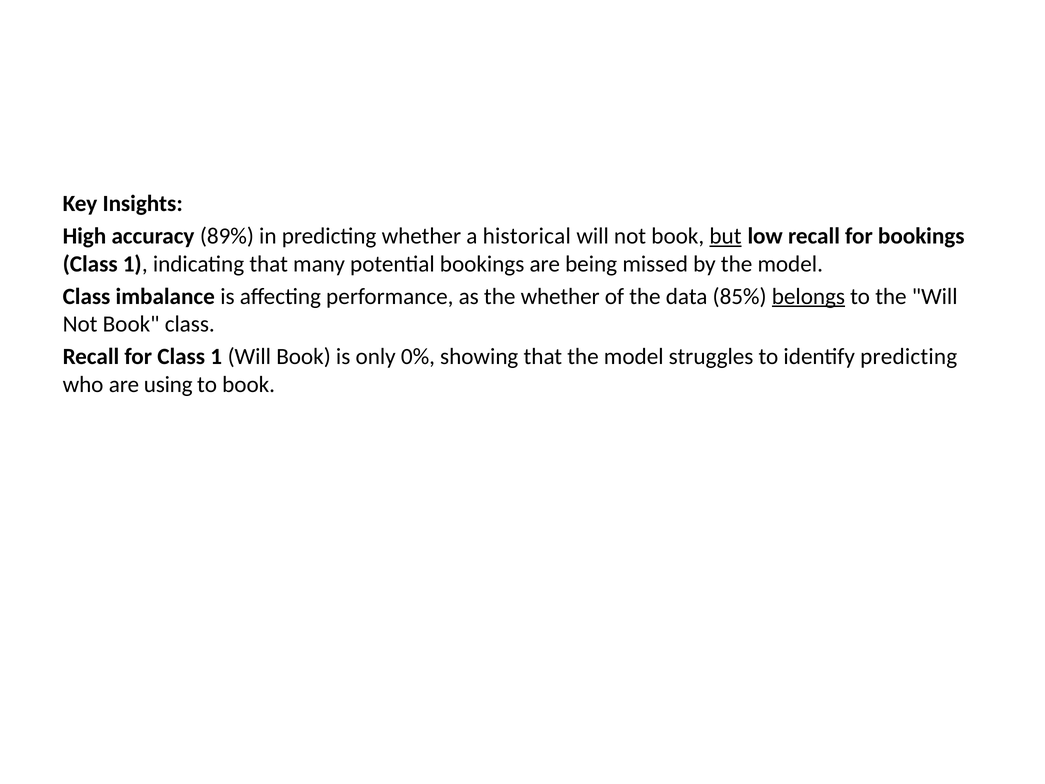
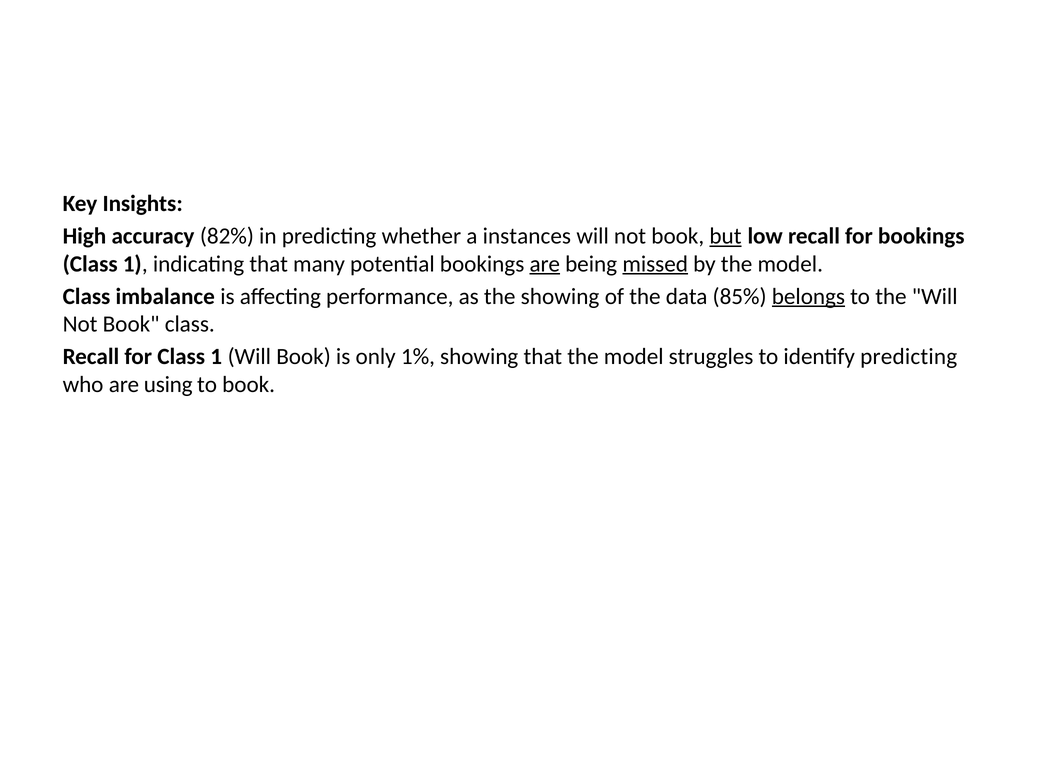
89%: 89% -> 82% (227, 236)
historical: historical -> instances (527, 236)
are underline: none -> present (545, 264)
missed underline: none -> present (655, 264)
the whether: whether -> showing (560, 296)
0%: 0% -> 1% (418, 357)
